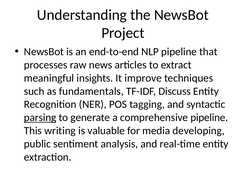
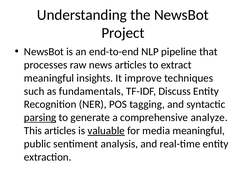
comprehensive pipeline: pipeline -> analyze (209, 117)
This writing: writing -> articles (60, 130)
valuable underline: none -> present (106, 130)
media developing: developing -> meaningful (199, 130)
